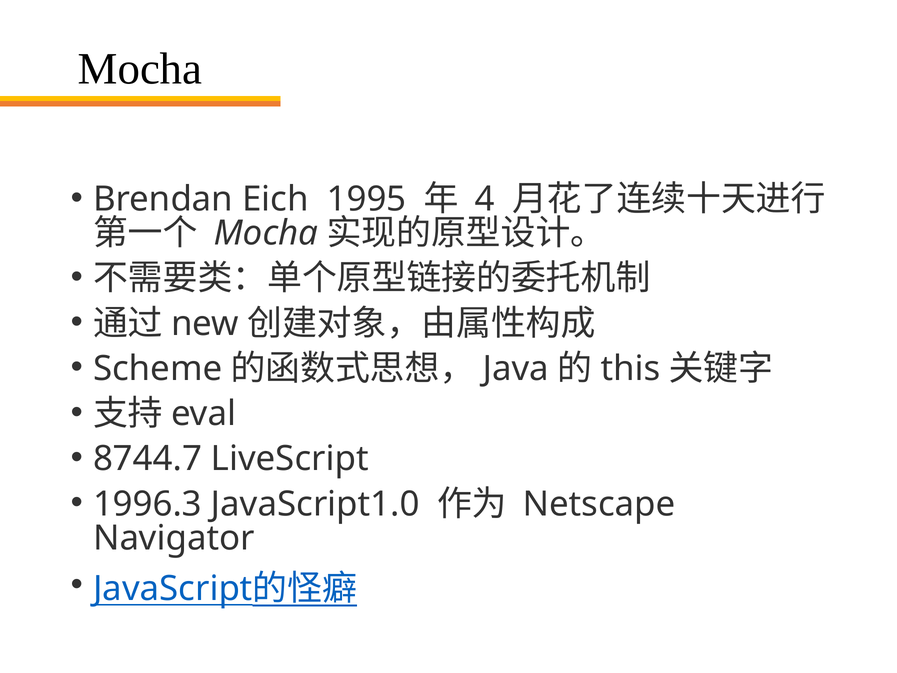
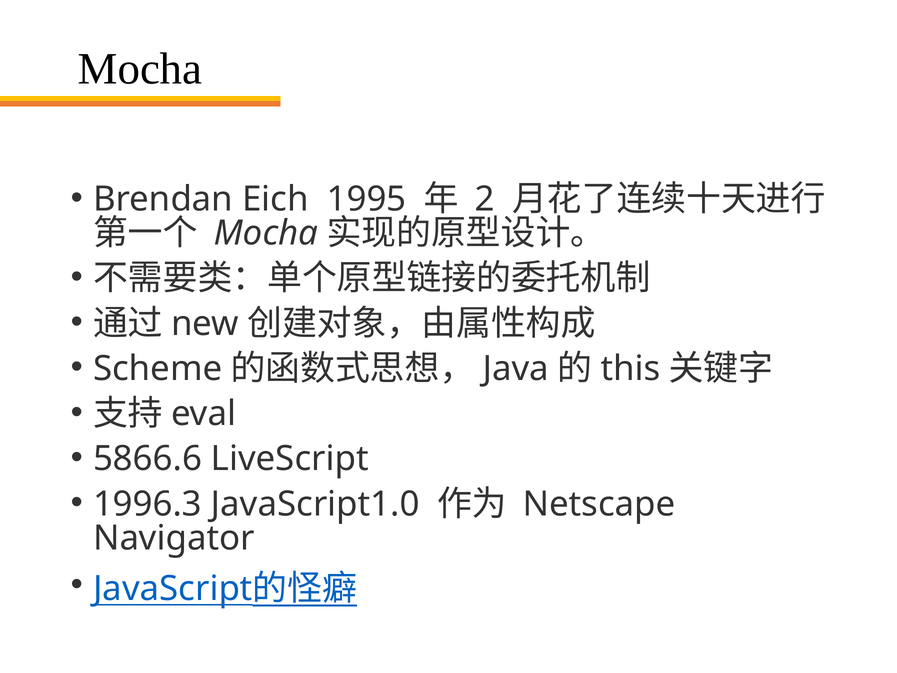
4: 4 -> 2 (485, 199)
8744.7: 8744.7 -> 5866.6 (148, 459)
